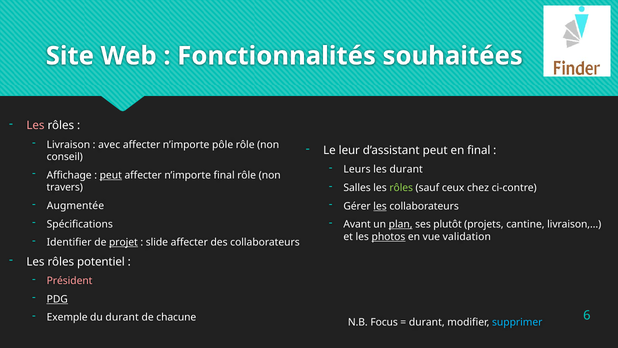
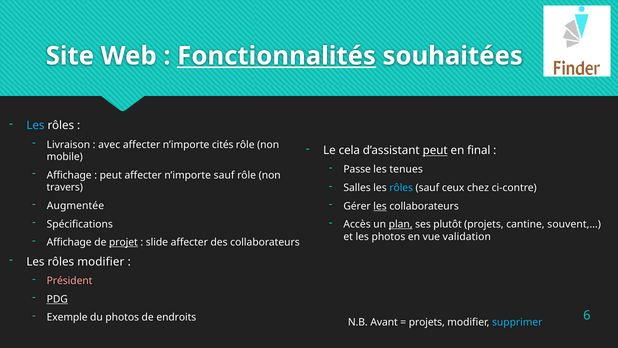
Fonctionnalités underline: none -> present (277, 56)
Les colour: pink -> light blue (35, 125)
pôle: pôle -> cités (223, 144)
leur: leur -> cela (349, 150)
peut underline: none -> present (435, 150)
conseil: conseil -> mobile (65, 157)
Leurs: Leurs -> Passe (357, 169)
les durant: durant -> tenues (406, 169)
peut underline: present -> none (111, 175)
n’importe final: final -> sauf (224, 175)
rôles colour: light green -> light blue (401, 188)
Avant: Avant -> Accès (357, 224)
livraison,…: livraison,… -> souvent,… (574, 224)
photos underline: present -> none (388, 237)
Identifier: Identifier -> Affichage (69, 242)
rôles potentiel: potentiel -> modifier (101, 262)
du durant: durant -> photos (122, 317)
chacune: chacune -> endroits (176, 317)
Focus: Focus -> Avant (384, 322)
durant: durant -> projets (427, 322)
